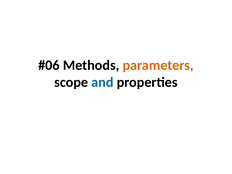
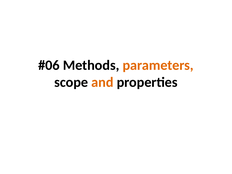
and colour: blue -> orange (102, 82)
